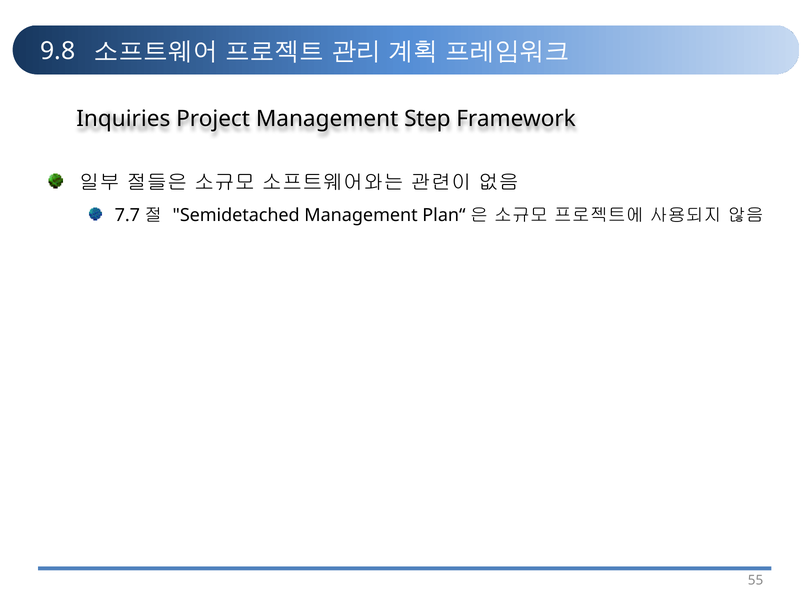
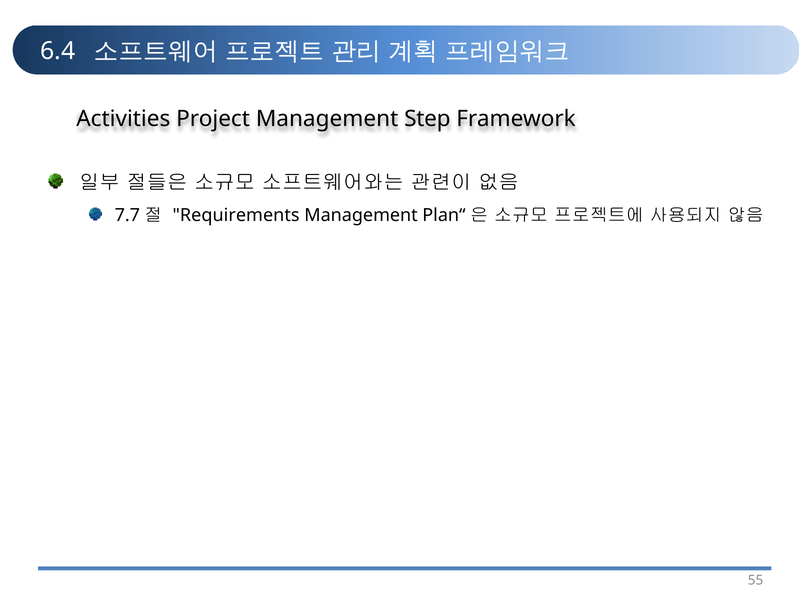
9.8: 9.8 -> 6.4 (58, 51)
Inquiries: Inquiries -> Activities (123, 119)
Semidetached: Semidetached -> Requirements (236, 215)
